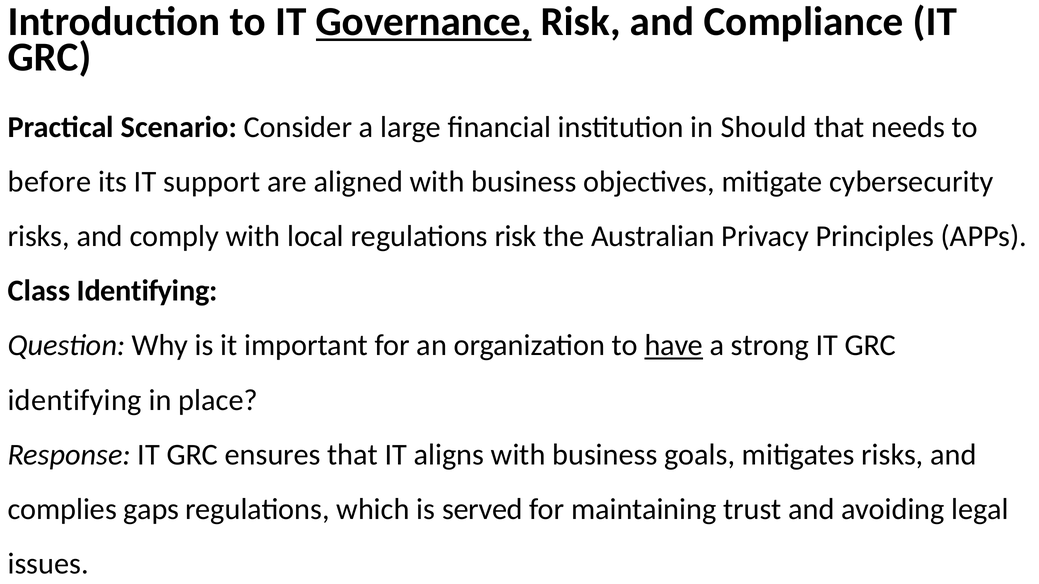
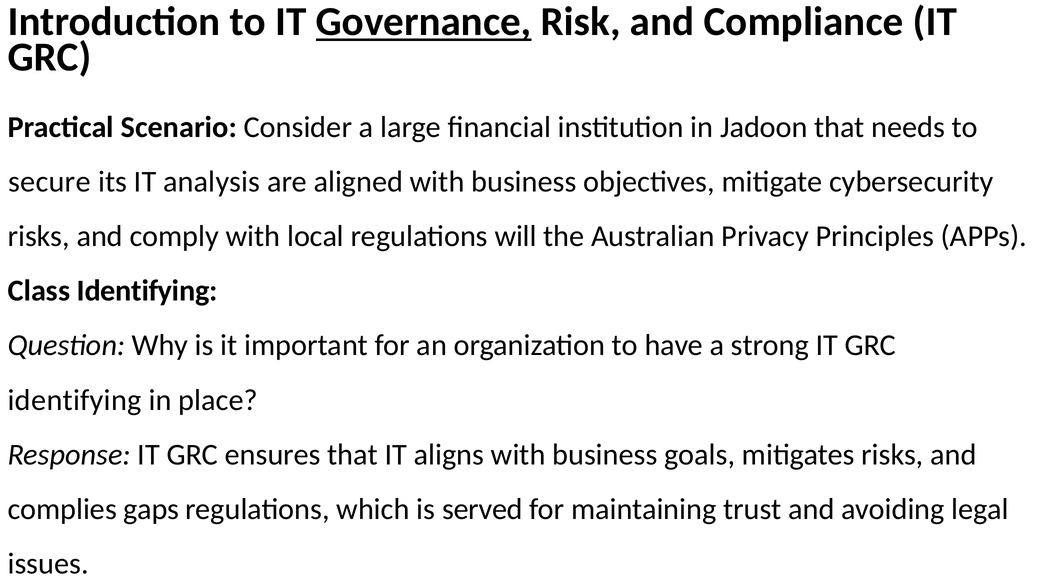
Should: Should -> Jadoon (764, 127)
before: before -> secure (49, 182)
support: support -> analysis (212, 182)
regulations risk: risk -> will (516, 237)
have underline: present -> none (674, 346)
